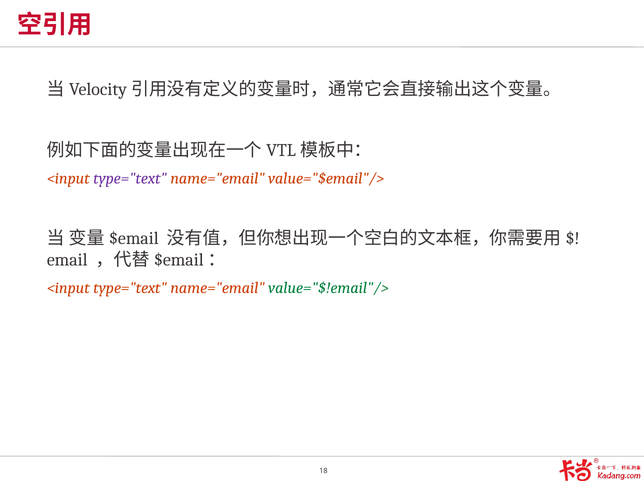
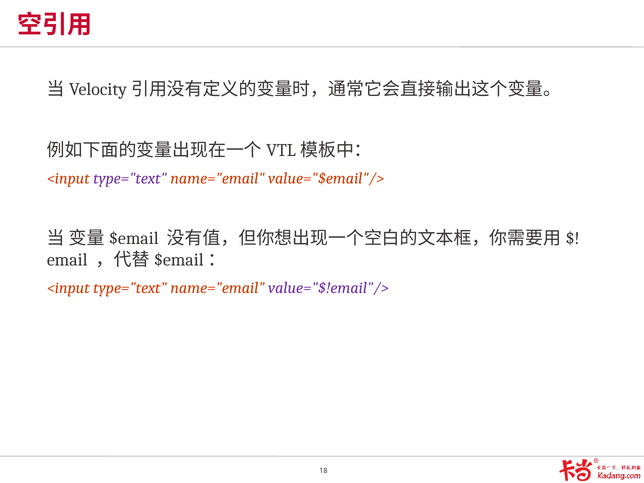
value="$!email"/> colour: green -> purple (329, 288)
